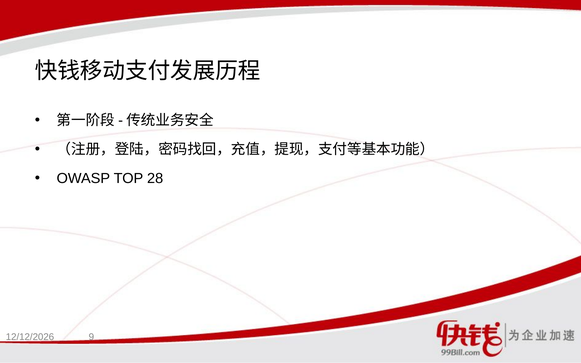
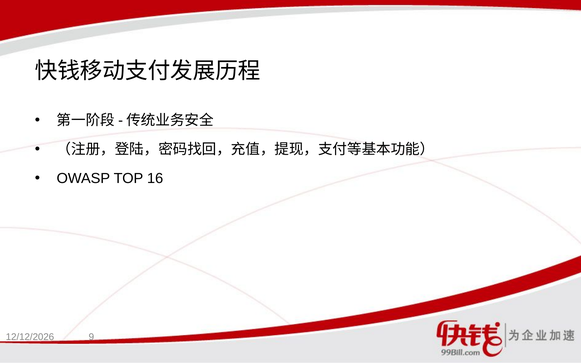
28: 28 -> 16 (155, 179)
